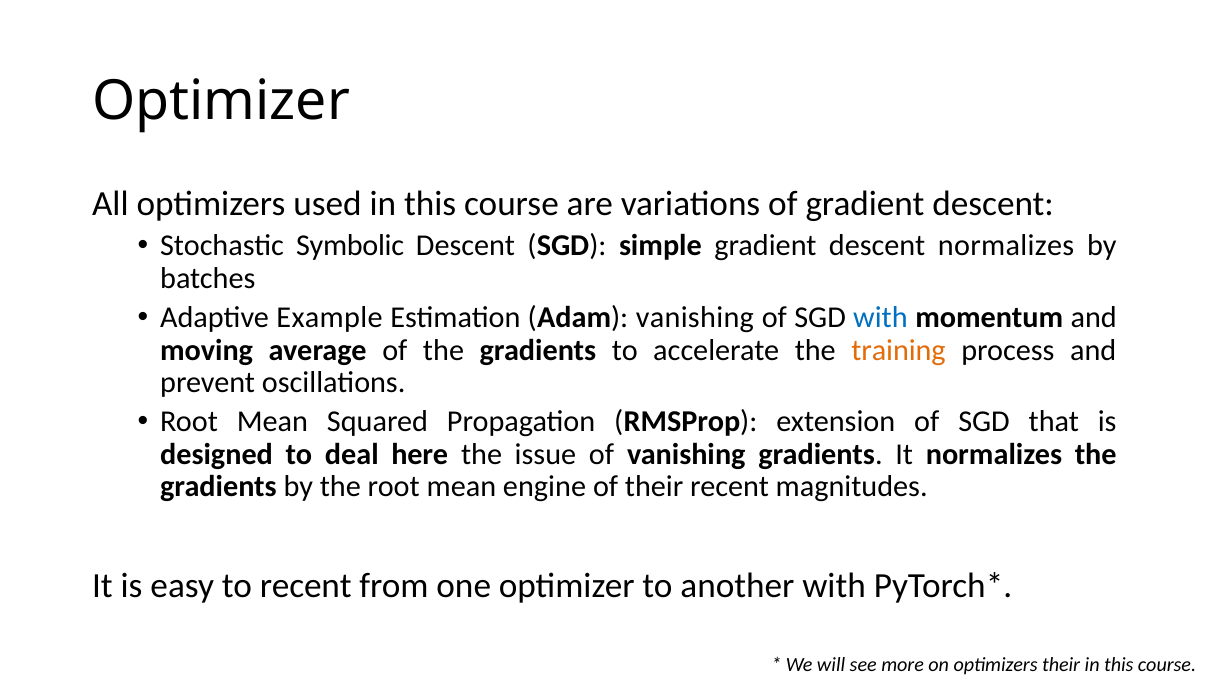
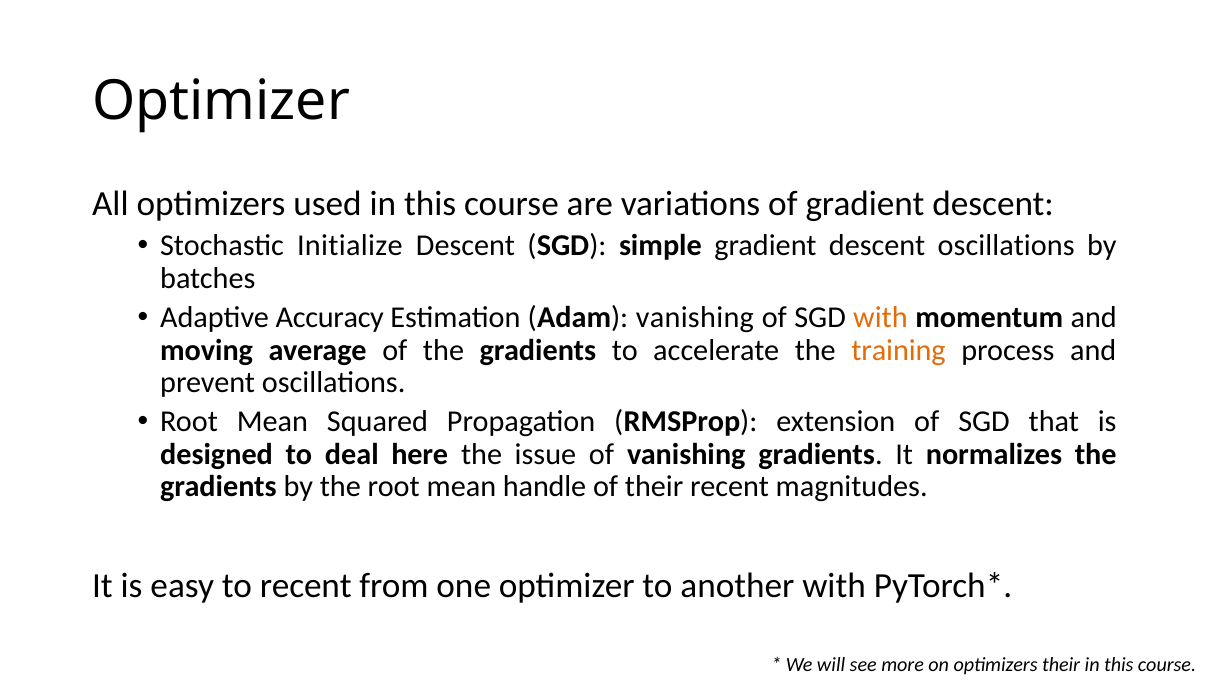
Symbolic: Symbolic -> Initialize (350, 246)
descent normalizes: normalizes -> oscillations (1006, 246)
Example: Example -> Accuracy (330, 318)
with colour: blue -> orange (880, 318)
engine: engine -> handle (545, 487)
